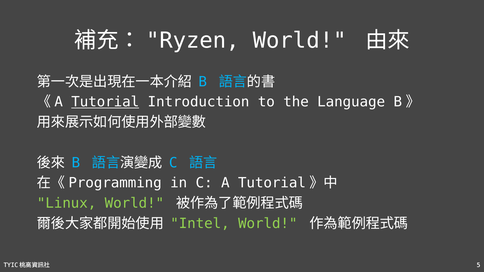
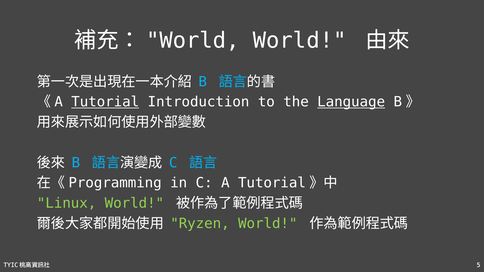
Ryzen: Ryzen -> World (193, 41)
Language underline: none -> present (351, 102)
Intel: Intel -> Ryzen (200, 224)
